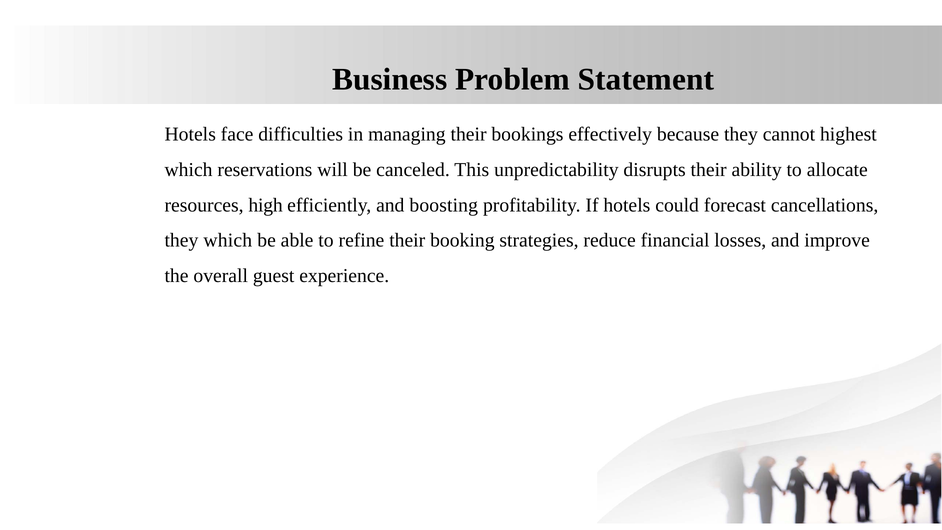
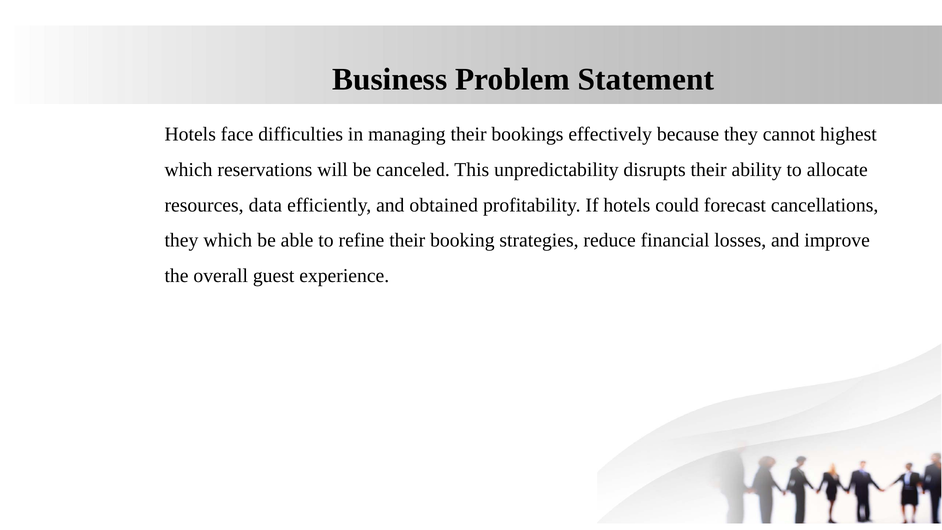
high: high -> data (265, 205)
boosting: boosting -> obtained (444, 205)
